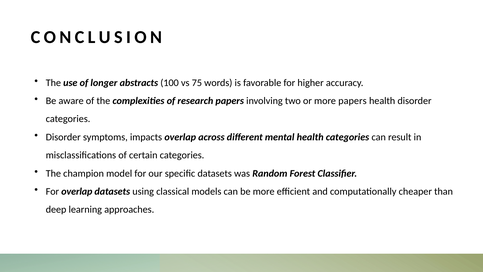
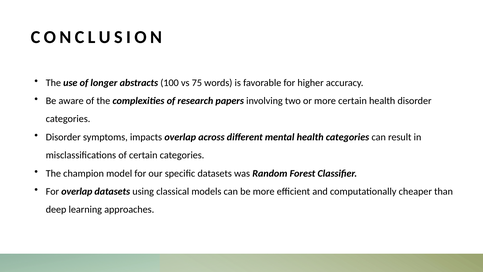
more papers: papers -> certain (353, 101)
